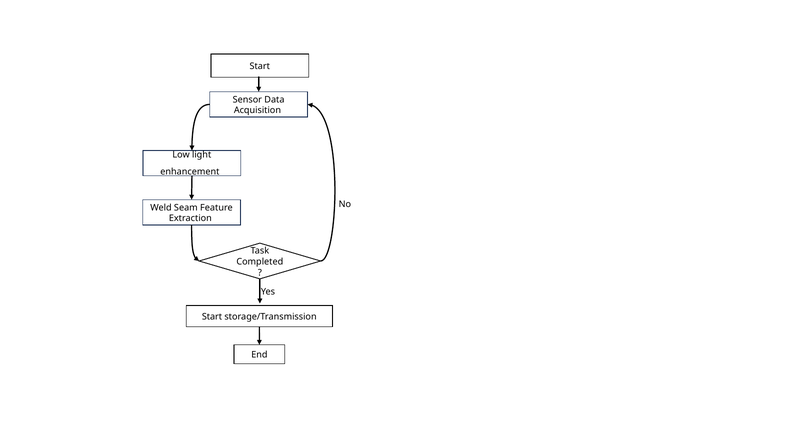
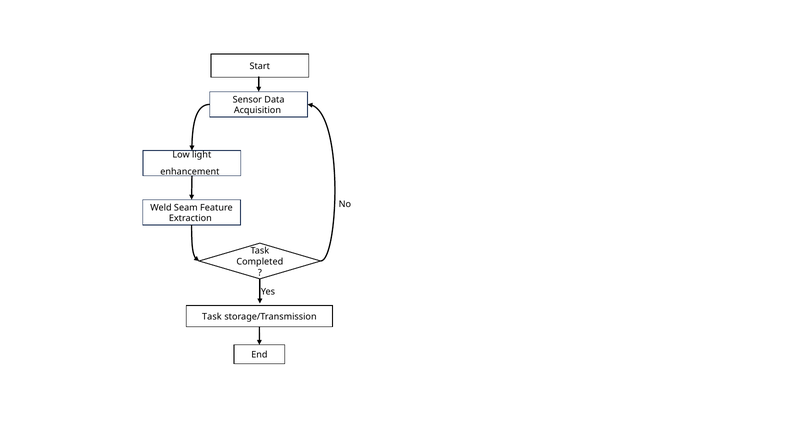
Start: Start -> Task (212, 316)
